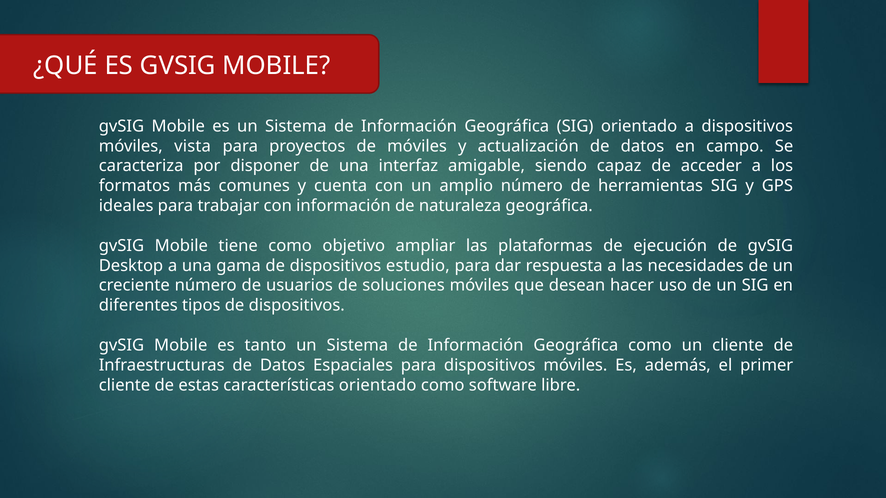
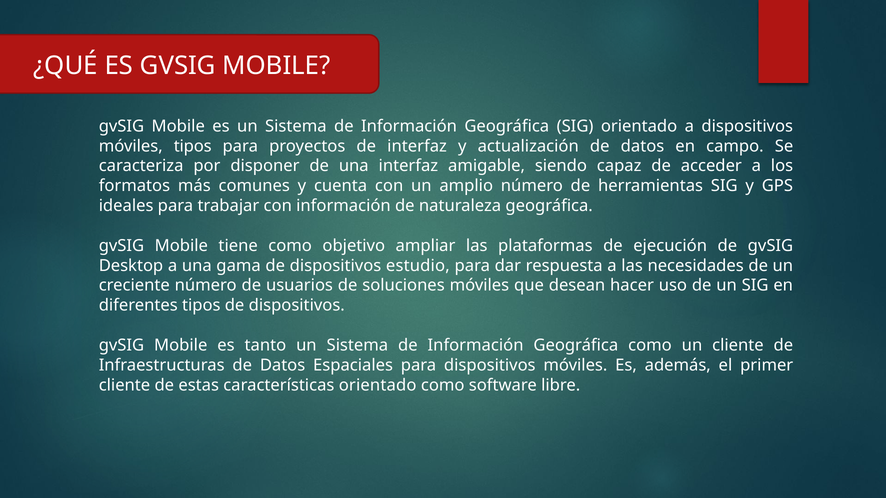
móviles vista: vista -> tipos (193, 146)
de móviles: móviles -> interfaz (417, 146)
